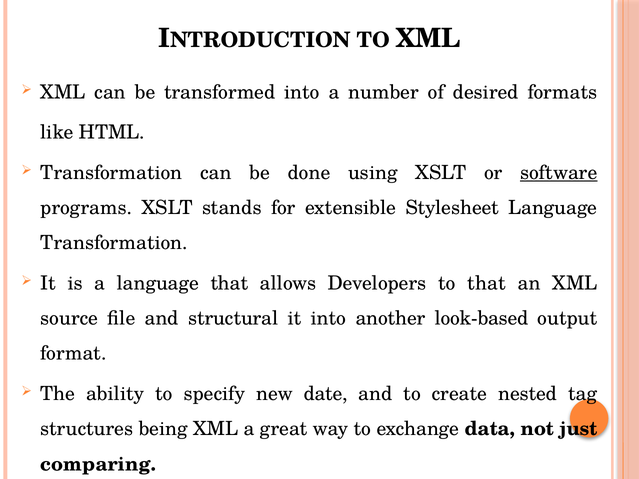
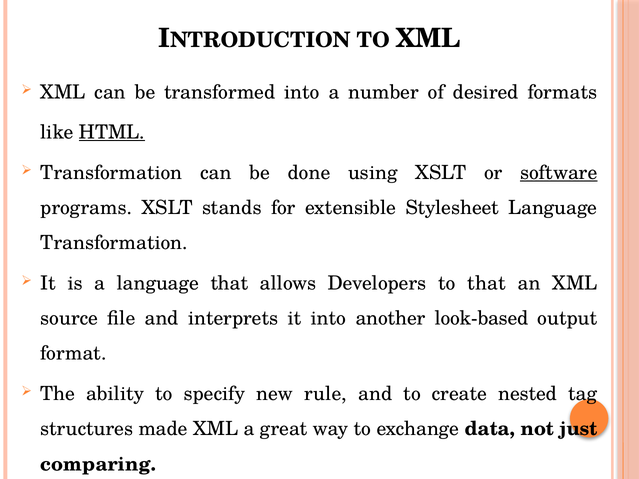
HTML underline: none -> present (112, 132)
structural: structural -> interprets (233, 319)
date: date -> rule (326, 394)
being: being -> made (163, 429)
